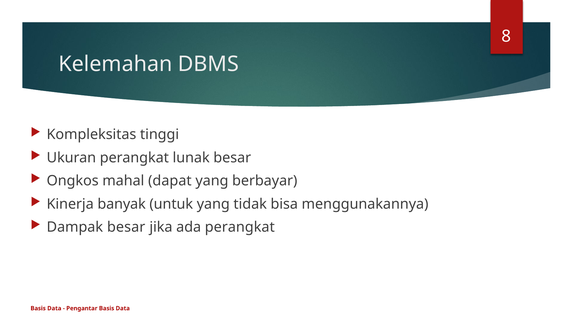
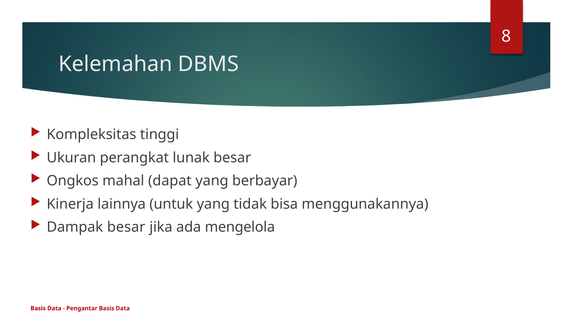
banyak: banyak -> lainnya (122, 204)
ada perangkat: perangkat -> mengelola (240, 227)
